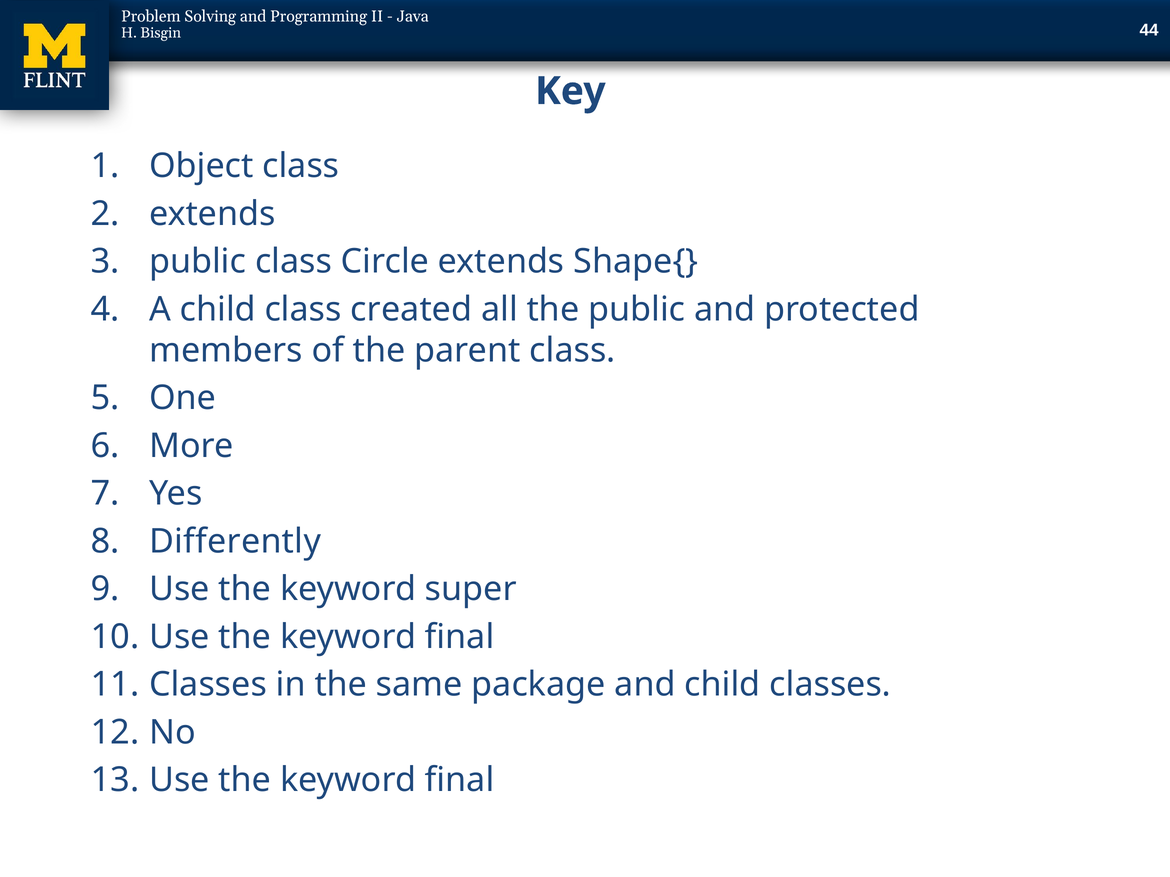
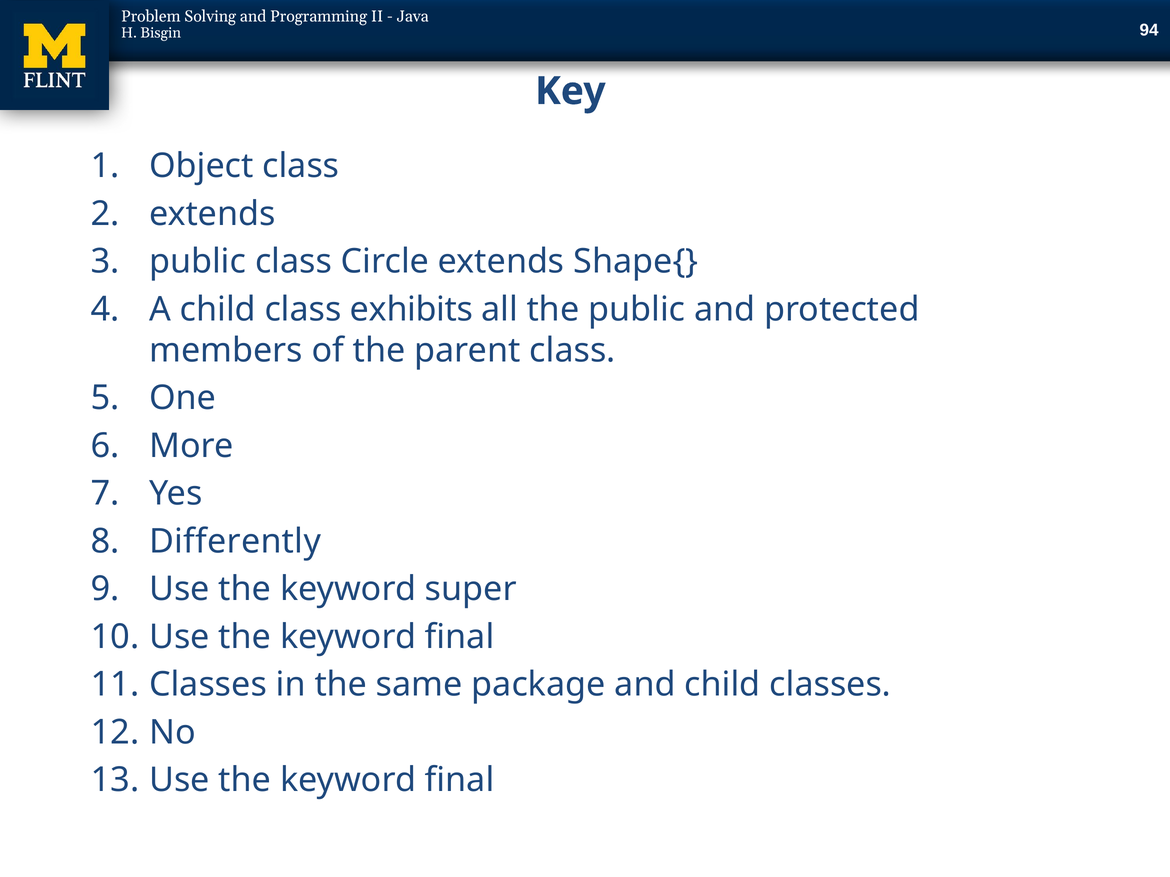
44: 44 -> 94 (1149, 30)
created: created -> exhibits (412, 310)
